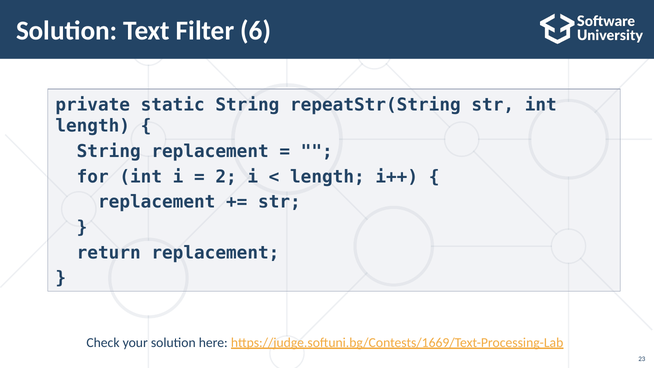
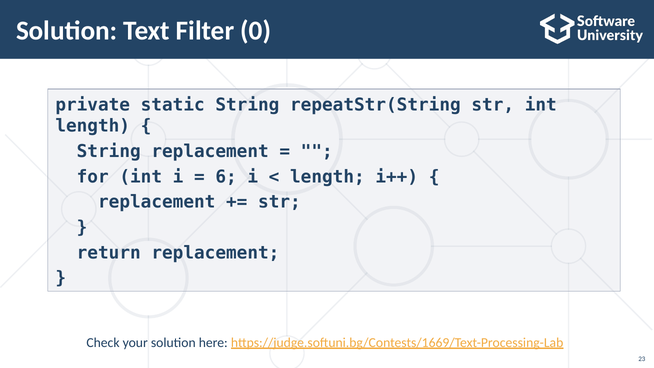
6: 6 -> 0 (256, 31)
2: 2 -> 6 (226, 177)
